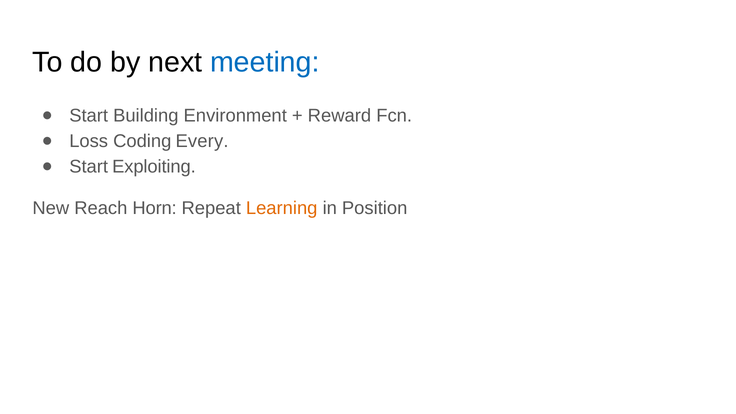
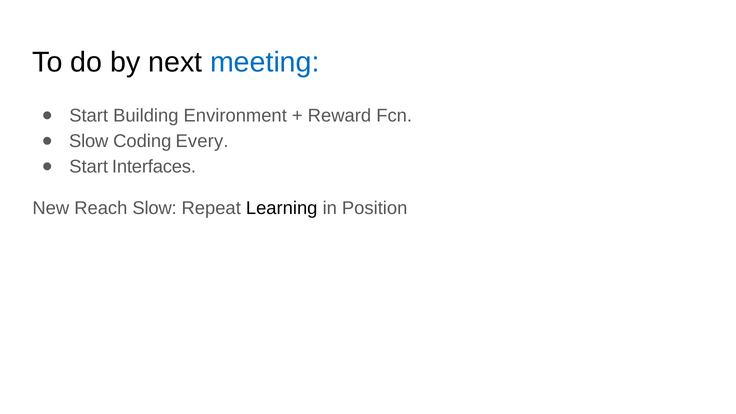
Loss: Loss -> Slow (89, 141)
Exploiting: Exploiting -> Interfaces (154, 167)
Reach Horn: Horn -> Slow (155, 208)
Learning colour: orange -> black (282, 208)
